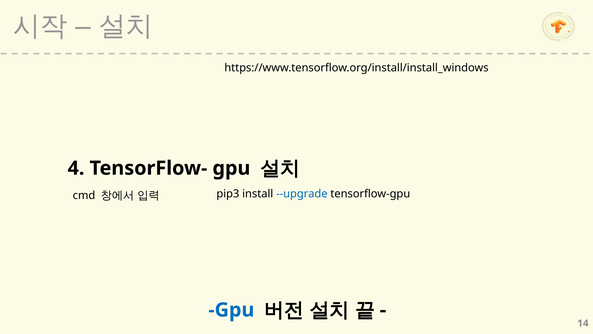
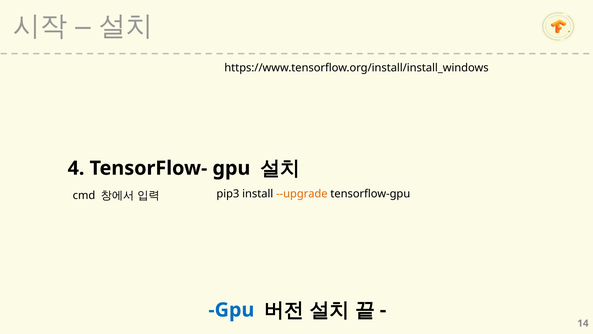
--upgrade colour: blue -> orange (302, 193)
